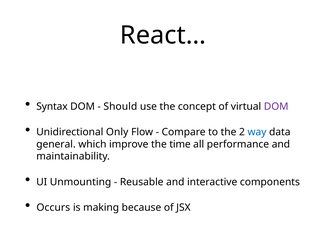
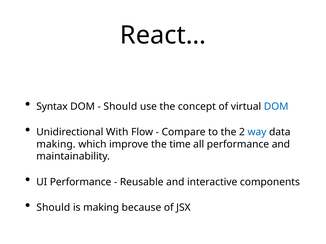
DOM colour: purple -> blue (276, 107)
Only: Only -> With (117, 132)
general: general -> making (56, 144)
UI Unmounting: Unmounting -> Performance (81, 182)
Occurs: Occurs -> Should (53, 208)
